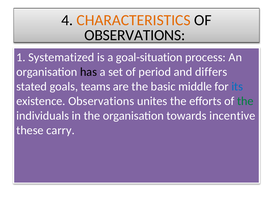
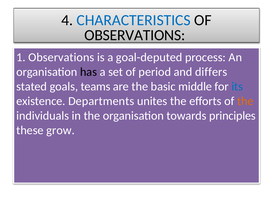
CHARACTERISTICS colour: orange -> blue (134, 20)
1 Systematized: Systematized -> Observations (61, 57)
goal-situation: goal-situation -> goal-deputed (149, 57)
existence Observations: Observations -> Departments (101, 101)
the colour: green -> orange (245, 101)
incentive: incentive -> principles (232, 116)
carry: carry -> grow (61, 130)
